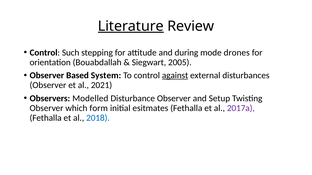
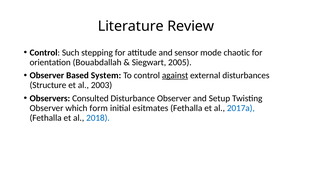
Literature underline: present -> none (131, 26)
during: during -> sensor (186, 53)
drones: drones -> chaotic (237, 53)
Observer: Observer -> Structure (48, 85)
2021: 2021 -> 2003 (102, 85)
Modelled: Modelled -> Consulted (90, 99)
2017a colour: purple -> blue (241, 108)
